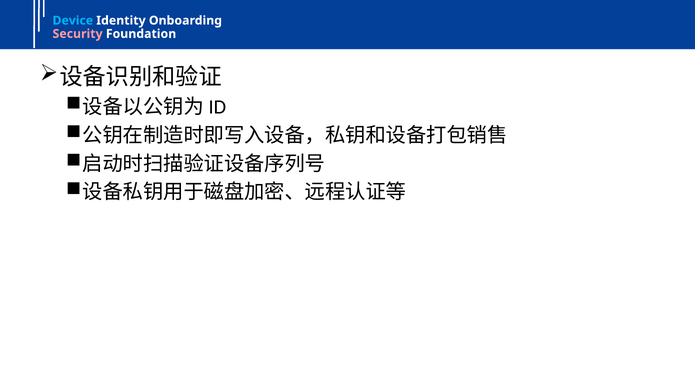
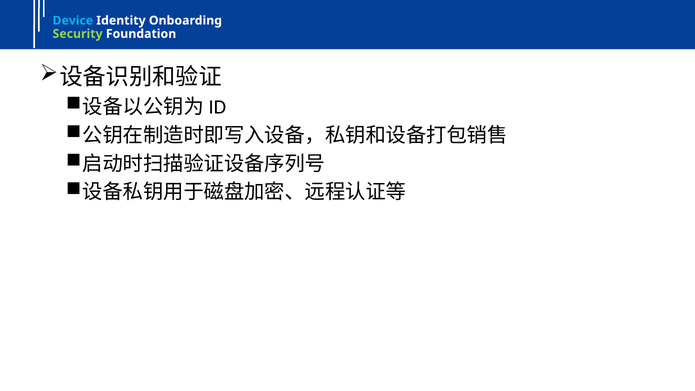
Security colour: pink -> light green (78, 34)
